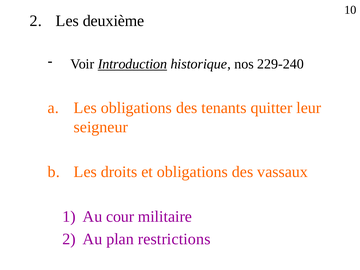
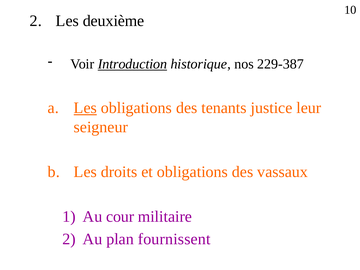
229-240: 229-240 -> 229-387 (280, 64)
Les underline: none -> present (85, 108)
quitter: quitter -> justice (272, 108)
restrictions: restrictions -> fournissent (174, 239)
